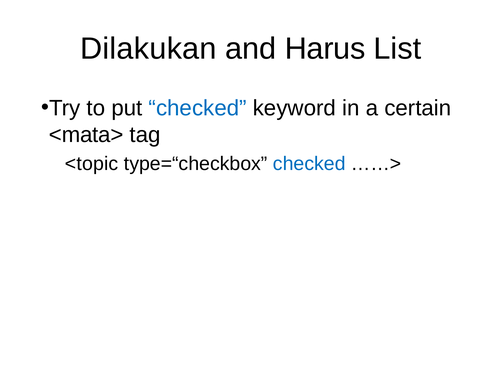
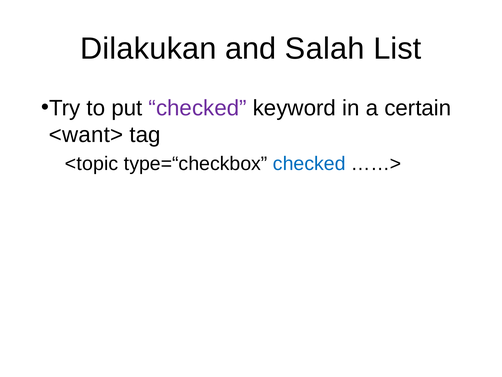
Harus: Harus -> Salah (325, 49)
checked colour: blue -> purple (198, 108)
<mata>: <mata> -> <want> (86, 135)
